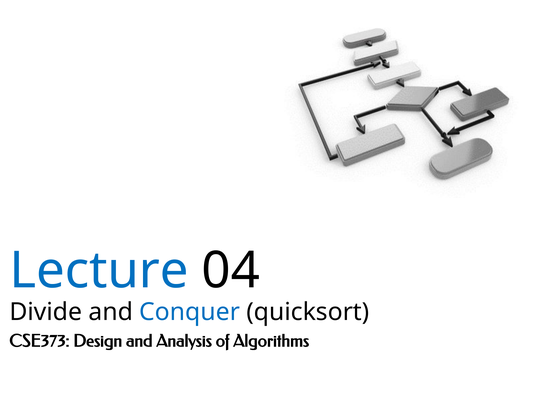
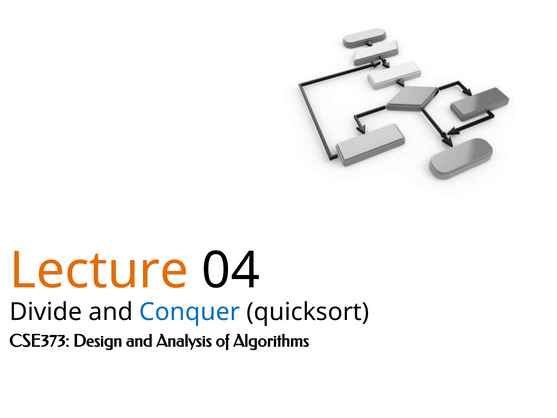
Lecture colour: blue -> orange (99, 271)
